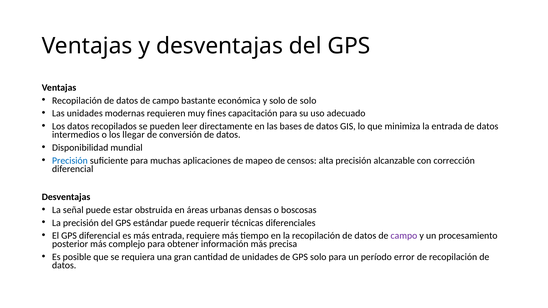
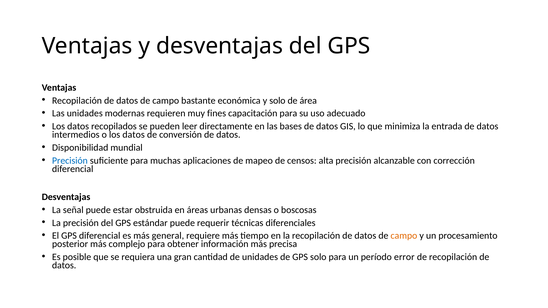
de solo: solo -> área (308, 101)
o los llegar: llegar -> datos (134, 135)
más entrada: entrada -> general (168, 236)
campo colour: purple -> orange (404, 236)
